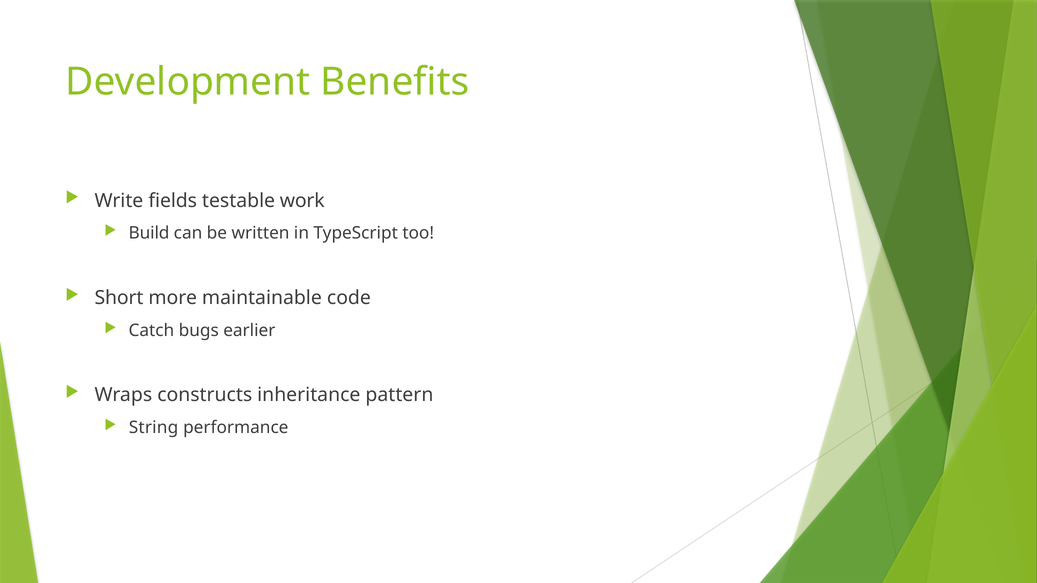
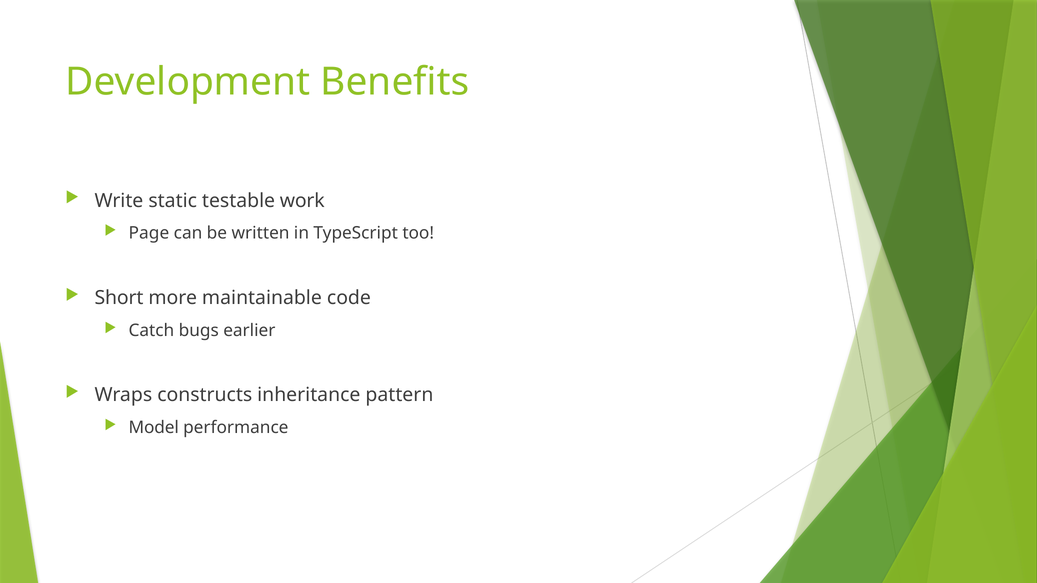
fields: fields -> static (173, 201)
Build: Build -> Page (149, 233)
String: String -> Model (154, 428)
